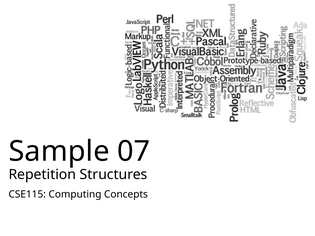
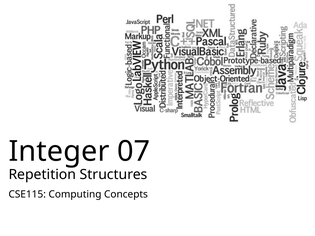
Sample: Sample -> Integer (59, 151)
